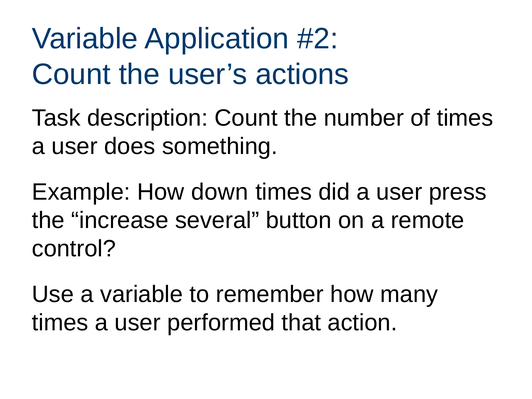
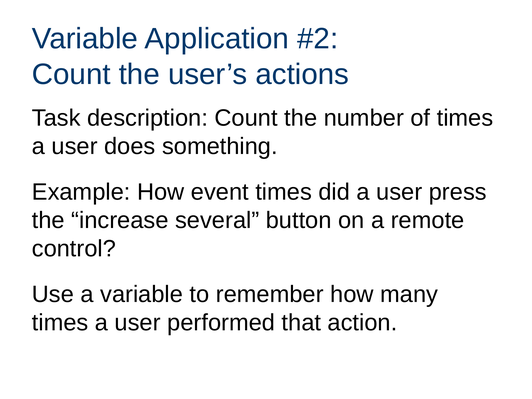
down: down -> event (220, 192)
